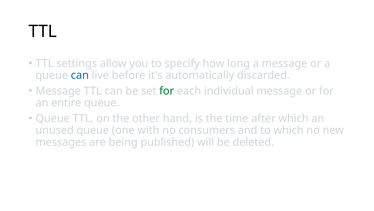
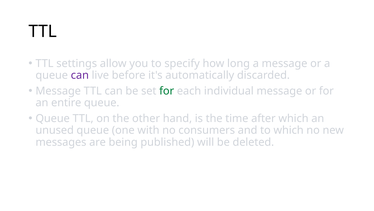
can colour: blue -> purple (80, 75)
